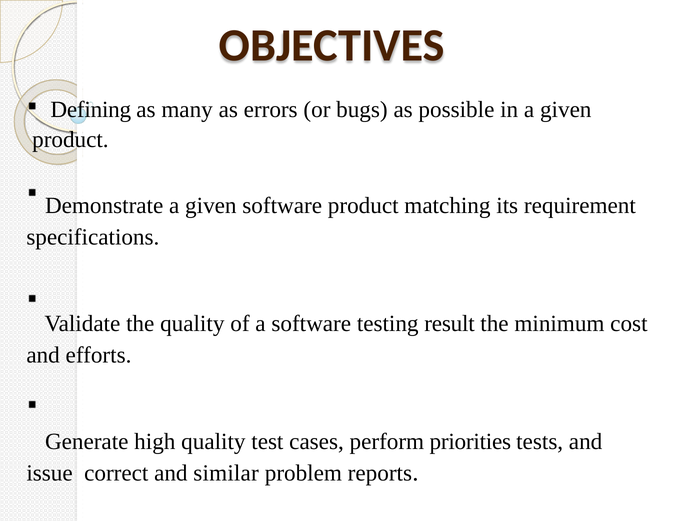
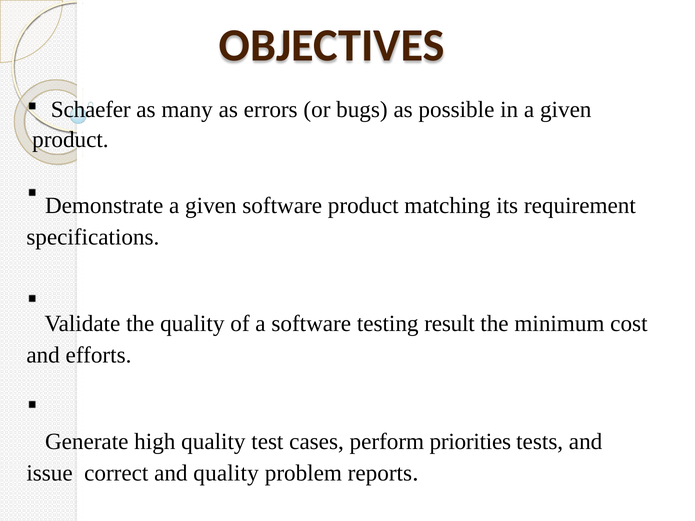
Defining: Defining -> Schaefer (91, 110)
and similar: similar -> quality (226, 474)
